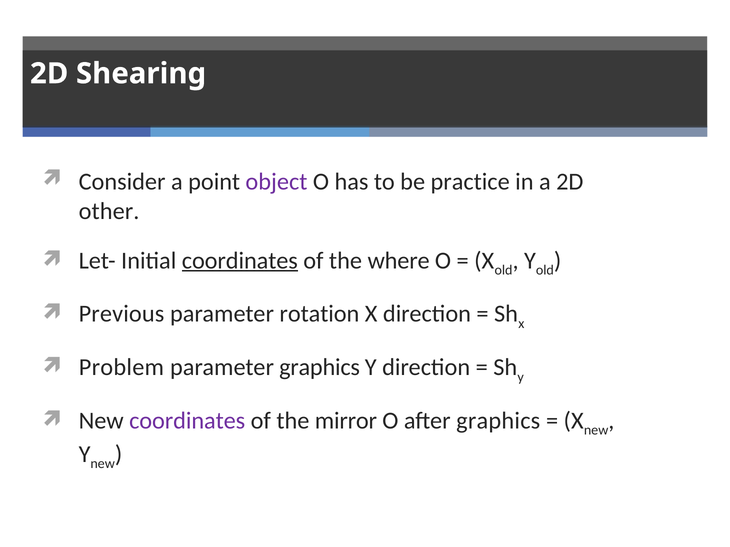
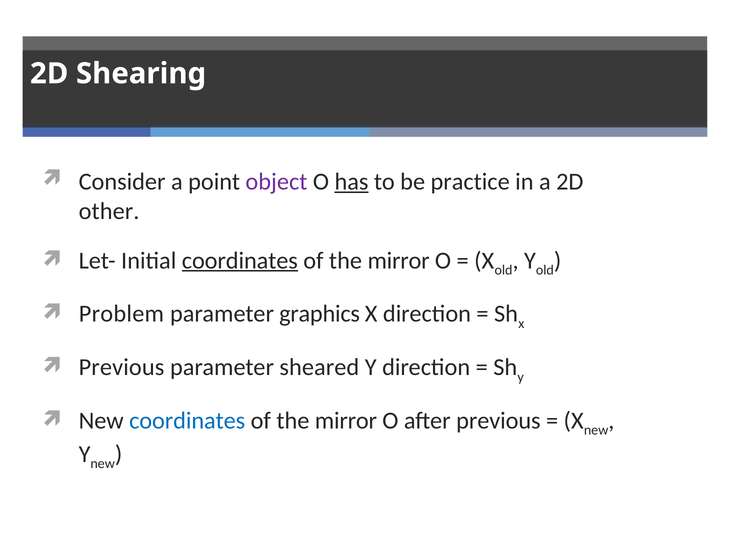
has underline: none -> present (352, 182)
where: where -> mirror (399, 261)
Previous: Previous -> Problem (121, 314)
rotation: rotation -> graphics (320, 314)
Problem: Problem -> Previous (121, 368)
parameter graphics: graphics -> sheared (319, 368)
coordinates colour: purple -> blue (187, 421)
after graphics: graphics -> previous (498, 421)
